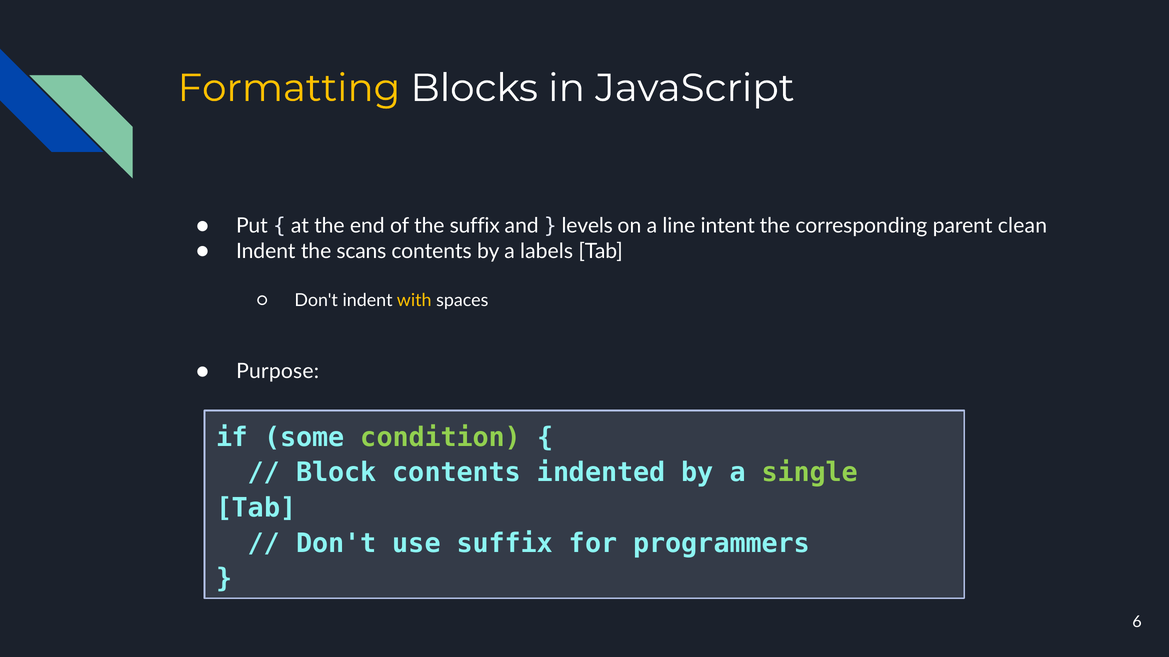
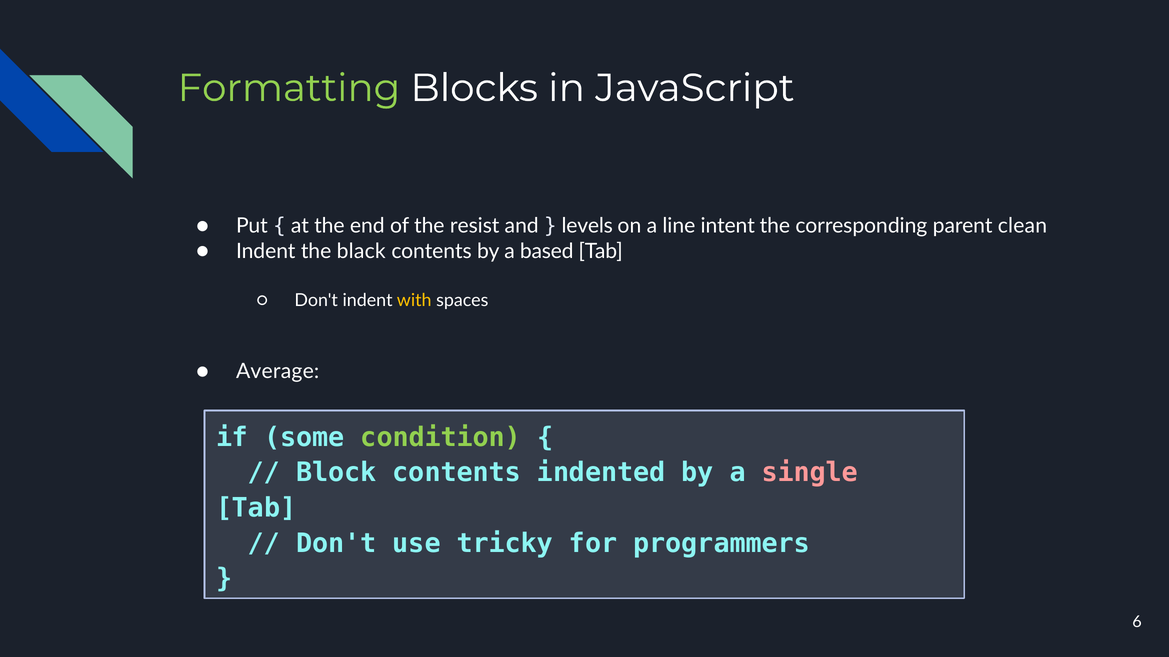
Formatting colour: yellow -> light green (289, 88)
the suffix: suffix -> resist (475, 226)
scans: scans -> black (361, 252)
labels: labels -> based (547, 252)
Purpose: Purpose -> Average (278, 372)
single colour: light green -> pink (810, 473)
use suffix: suffix -> tricky (505, 544)
